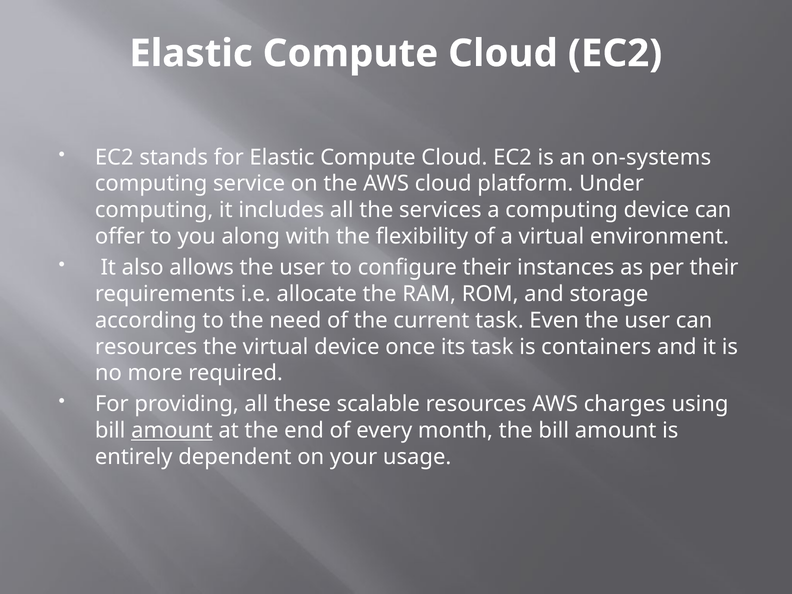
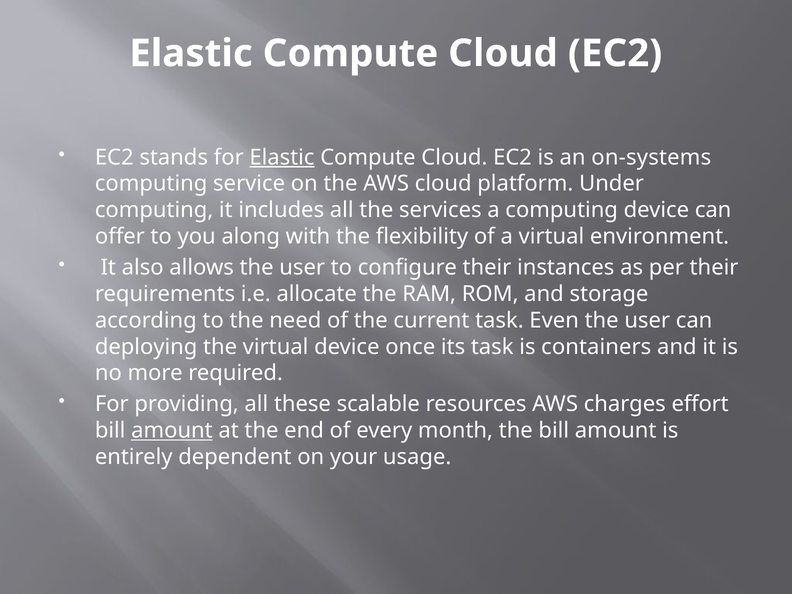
Elastic underline: none -> present (282, 157)
resources: resources -> deploying (146, 347)
using: using -> effort (700, 404)
